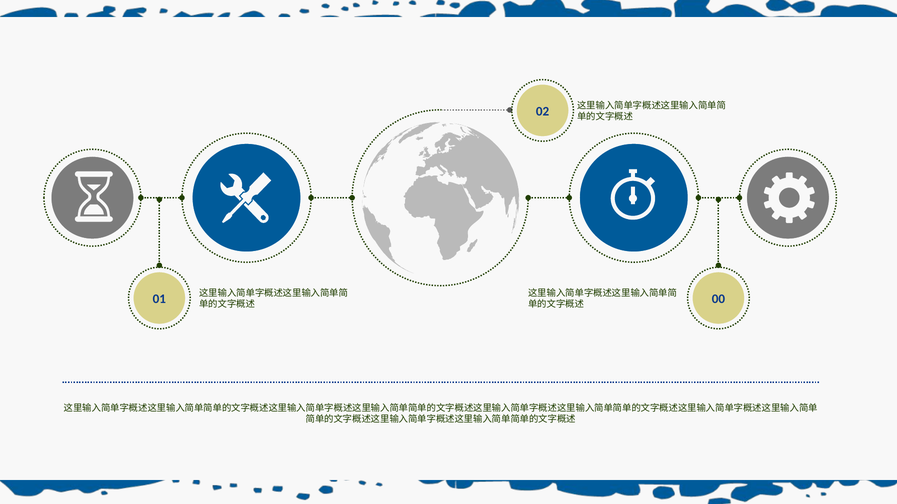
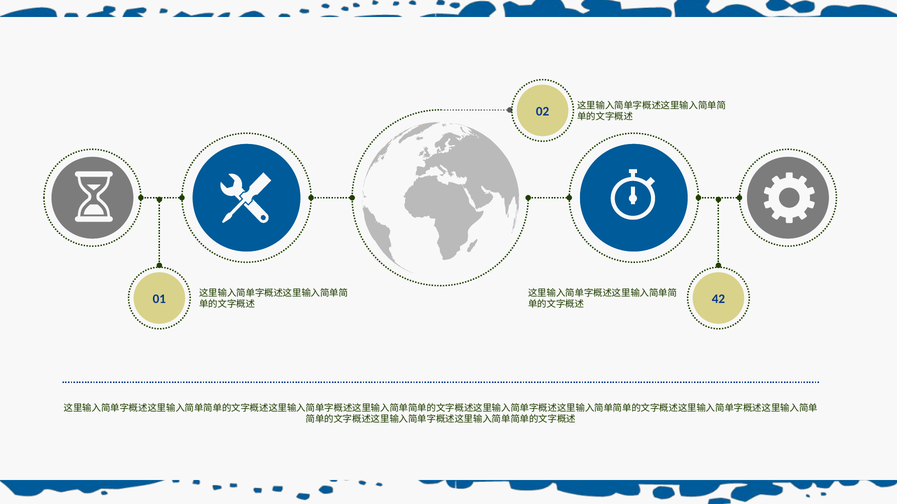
00: 00 -> 42 (718, 299)
